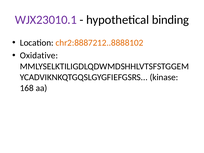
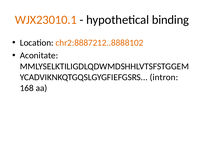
WJX23010.1 colour: purple -> orange (46, 20)
Oxidative: Oxidative -> Aconitate (39, 55)
kinase: kinase -> intron (164, 77)
